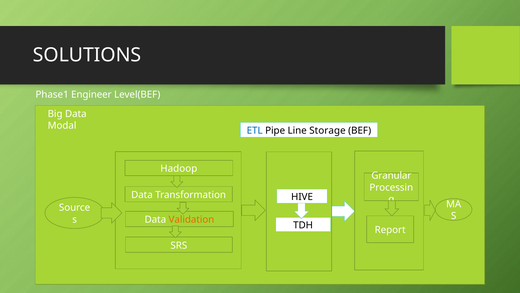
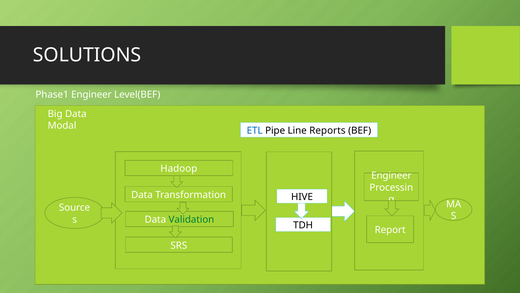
Storage: Storage -> Reports (327, 130)
Granular: Granular -> Engineer (391, 175)
Validation colour: orange -> green (191, 219)
